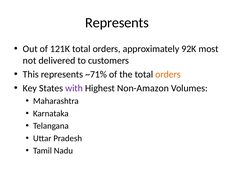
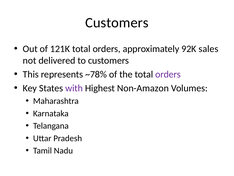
Represents: Represents -> Customers (117, 23)
most: most -> sales (208, 49)
~71%: ~71% -> ~78% (96, 74)
orders colour: orange -> purple (168, 74)
